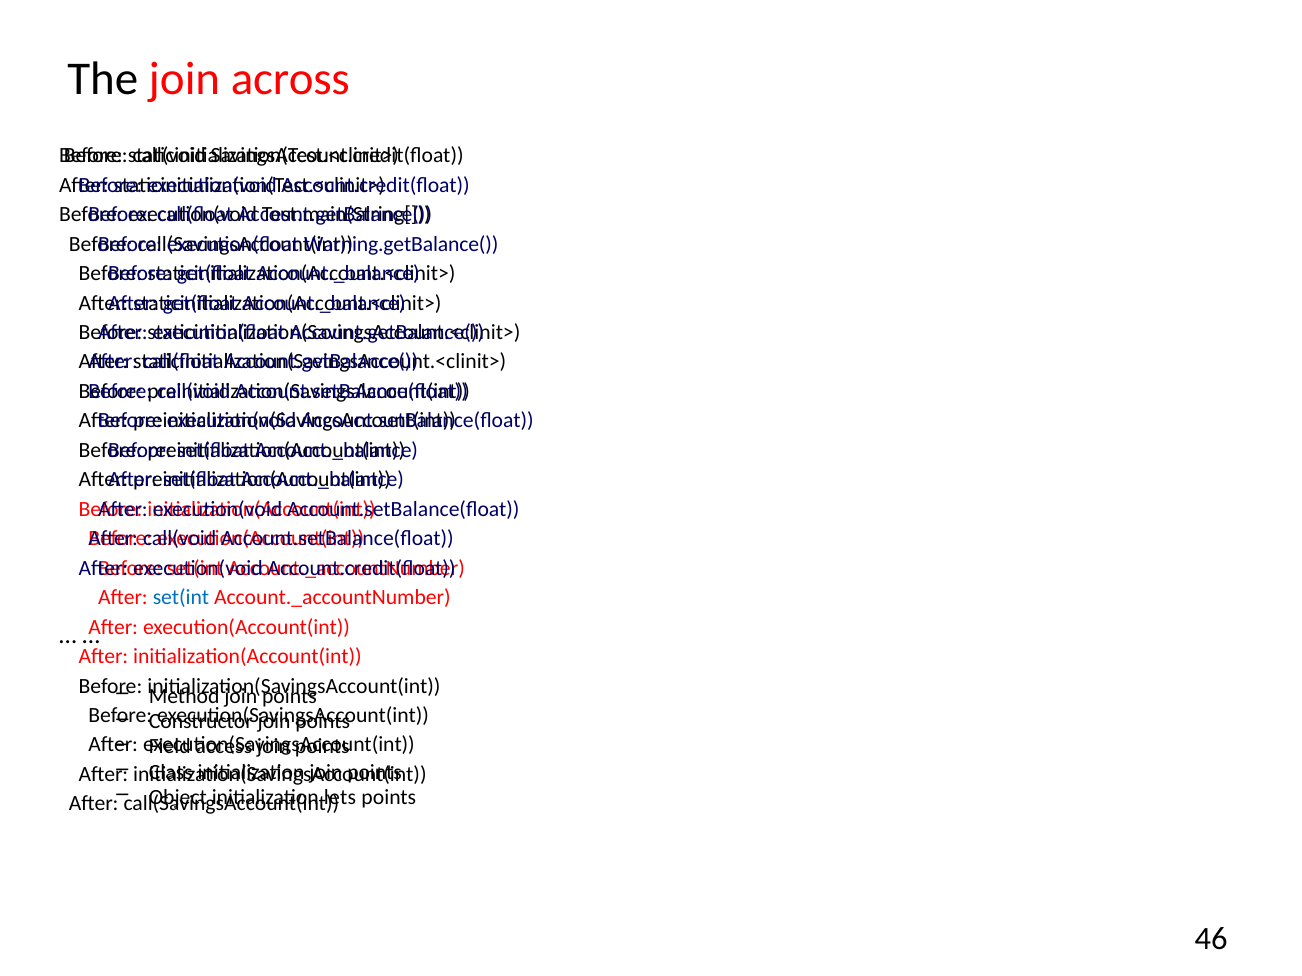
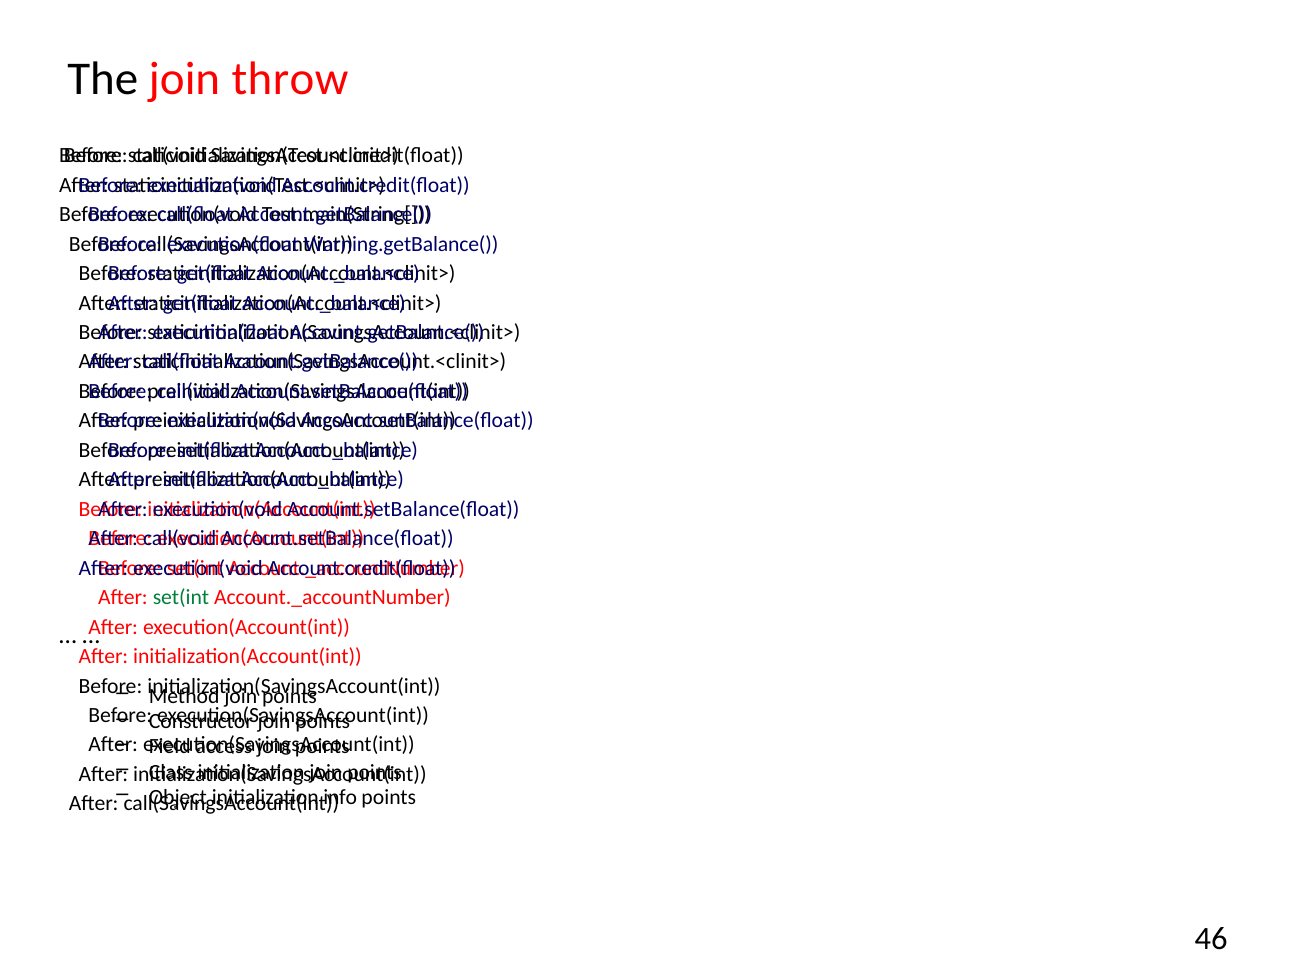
across: across -> throw (290, 79)
set(int colour: blue -> green (181, 598)
lets: lets -> info (340, 798)
